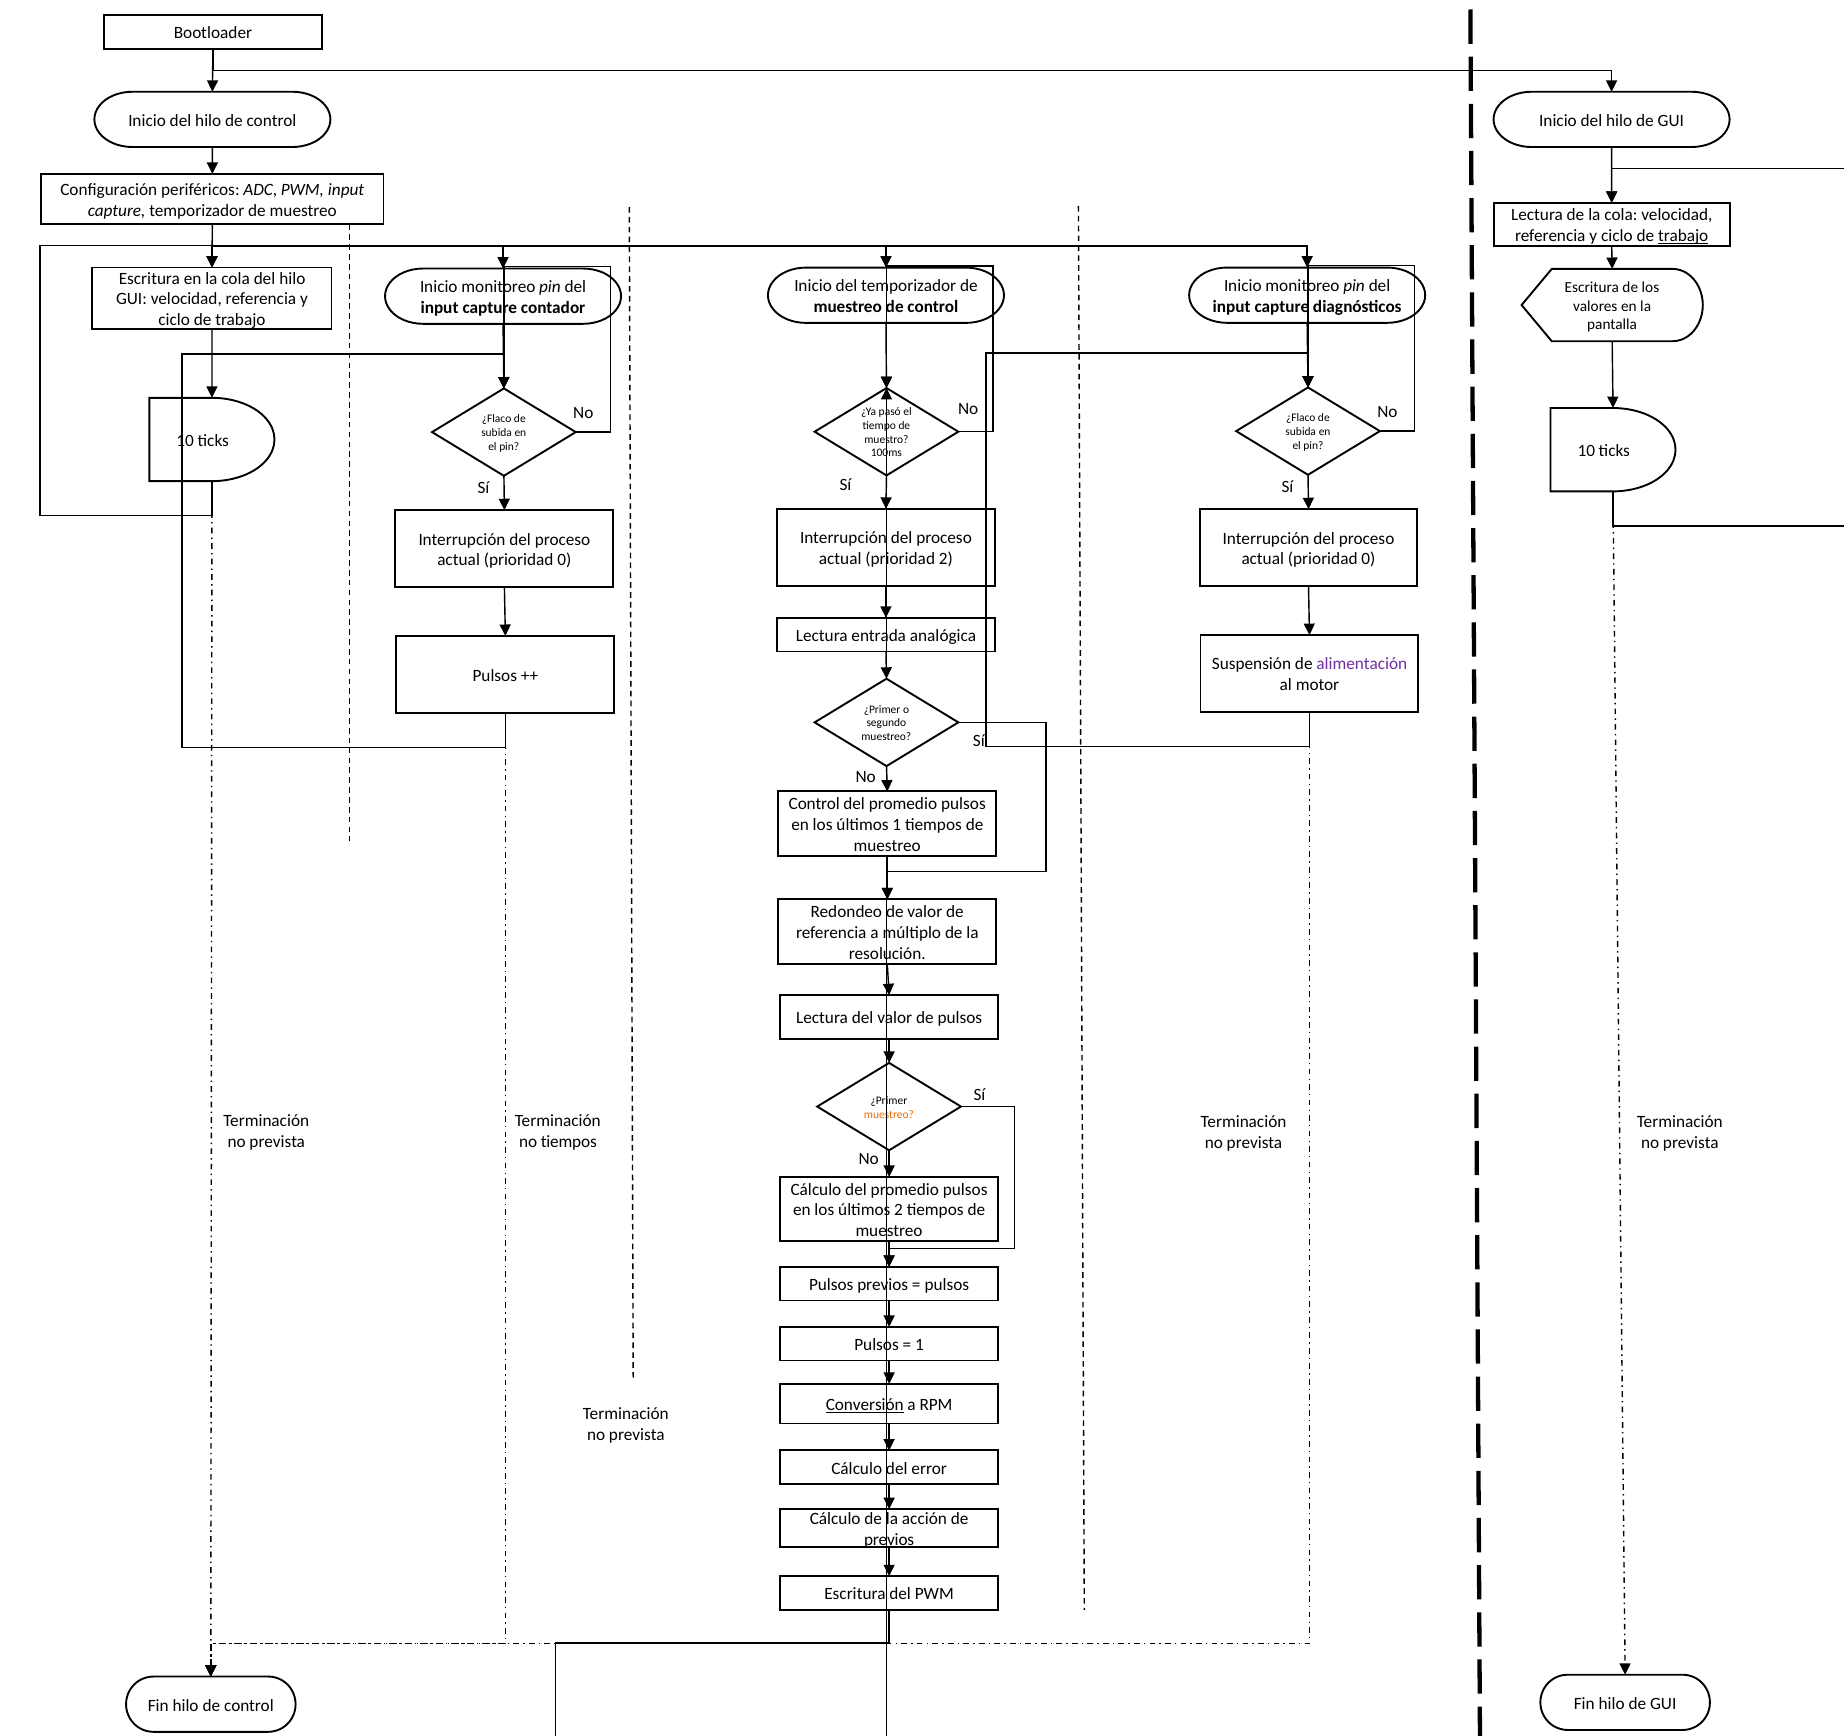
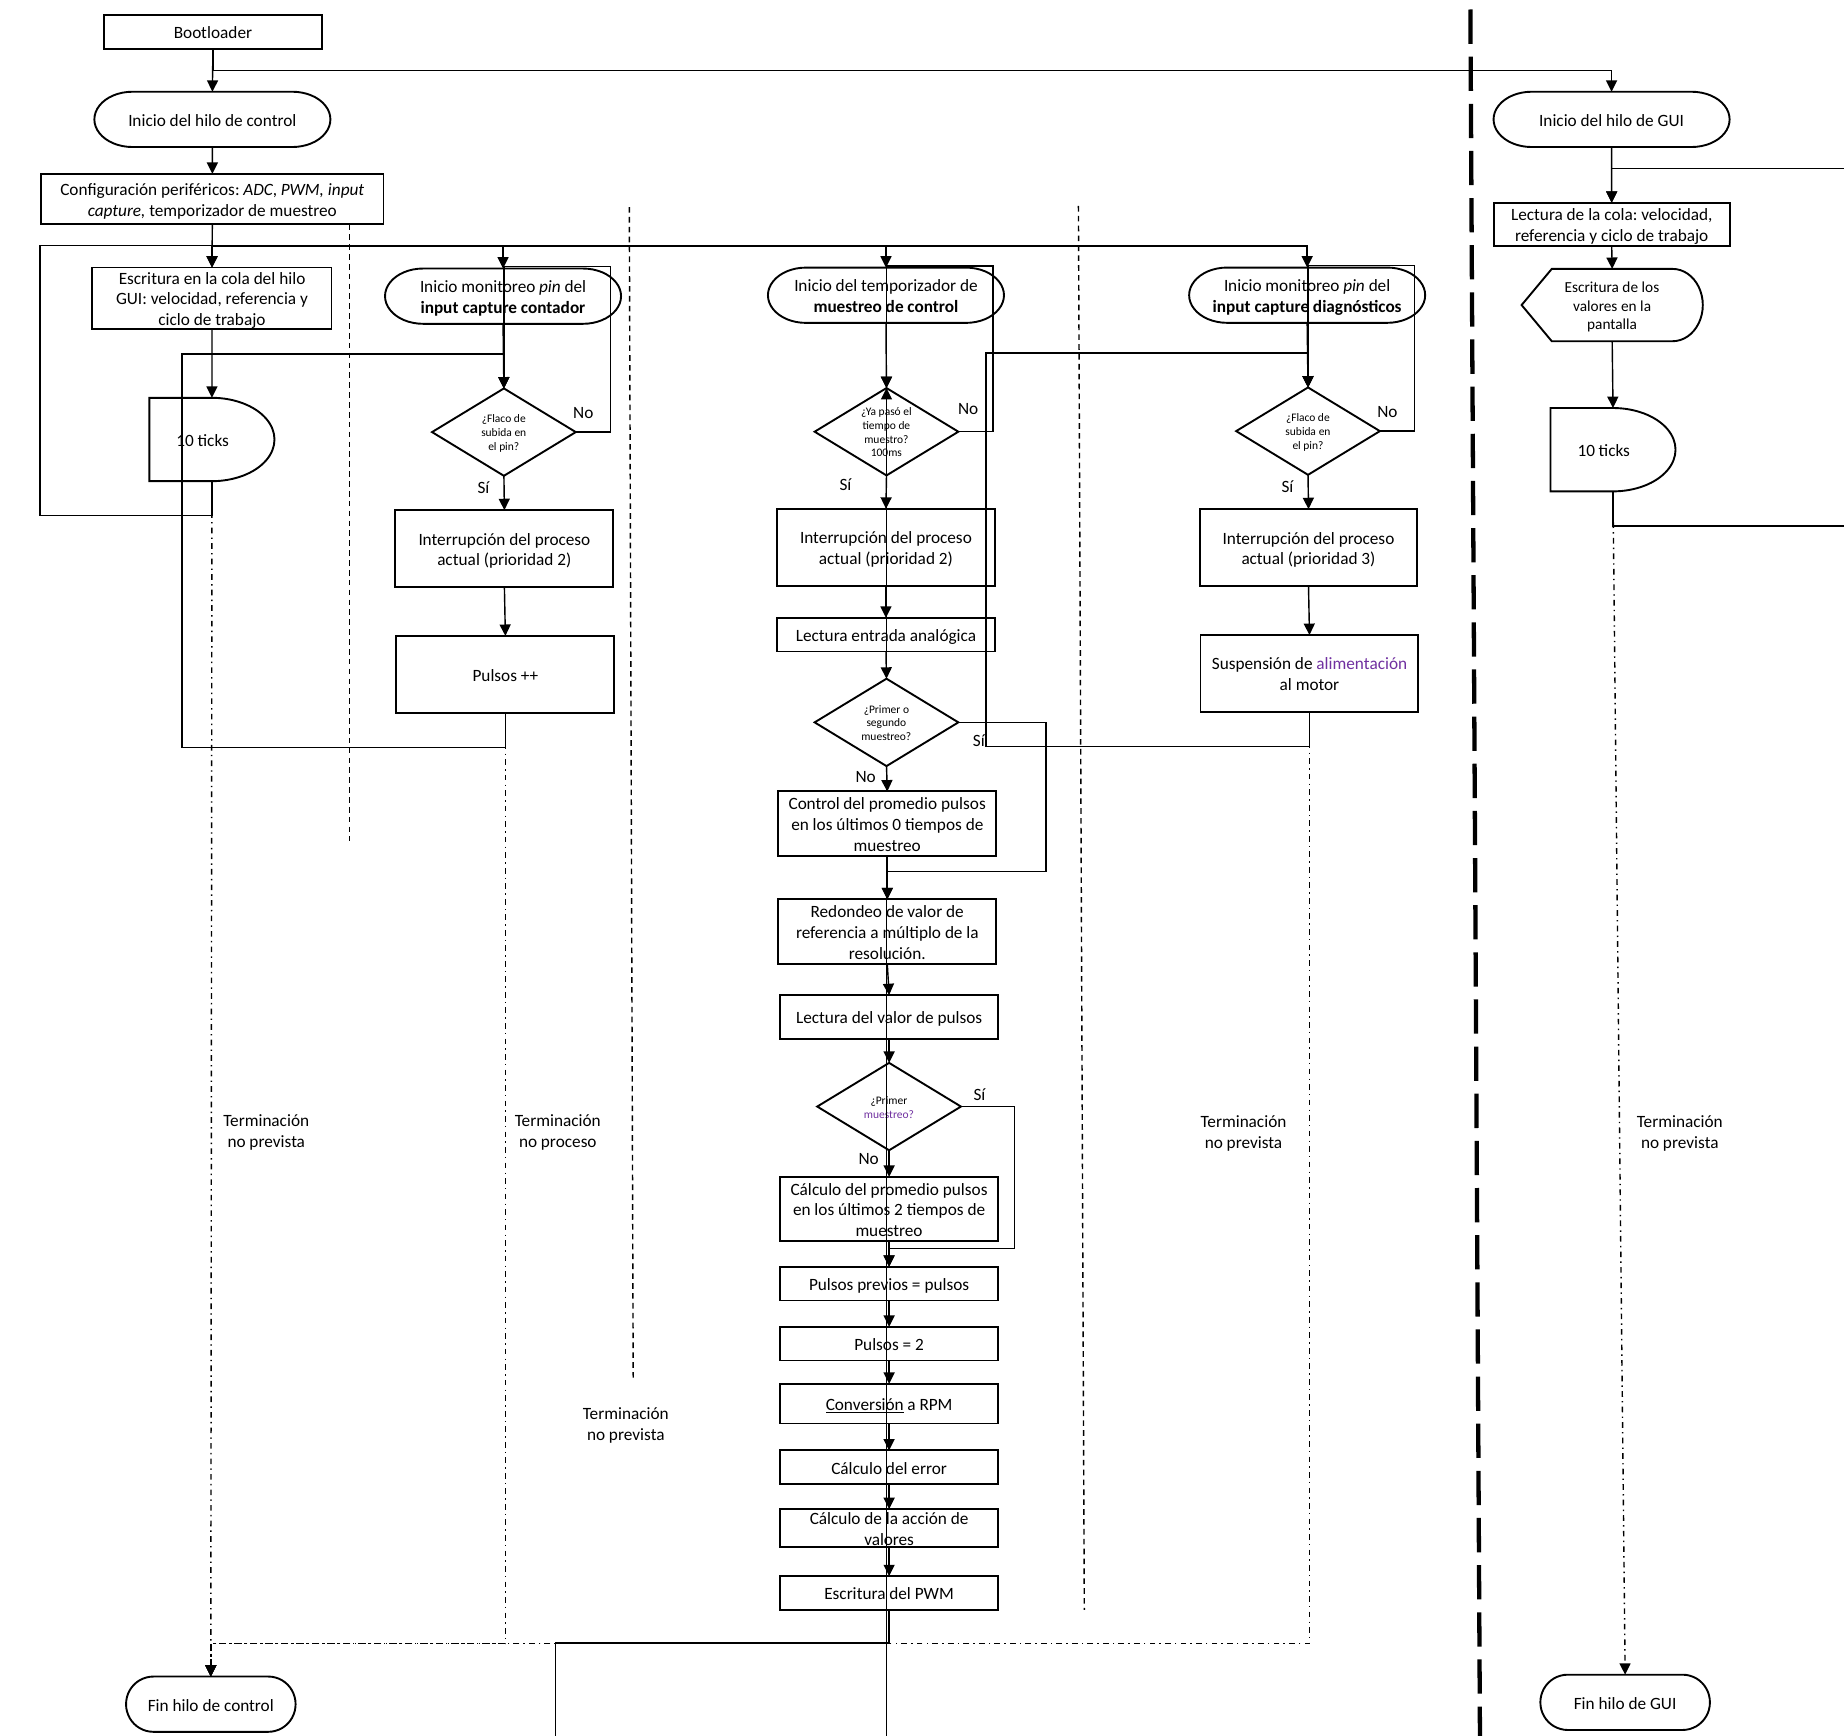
trabajo underline: present -> none (1683, 236)
0: 0 -> 3 (1368, 559)
0: 0 -> 2 (564, 560)
últimos 1: 1 -> 0 (897, 825)
muestreo colour: orange -> purple (889, 1114)
no tiempos: tiempos -> proceso (569, 1142)
1: 1 -> 2 (919, 1345)
previos: previos -> valores (889, 1539)
